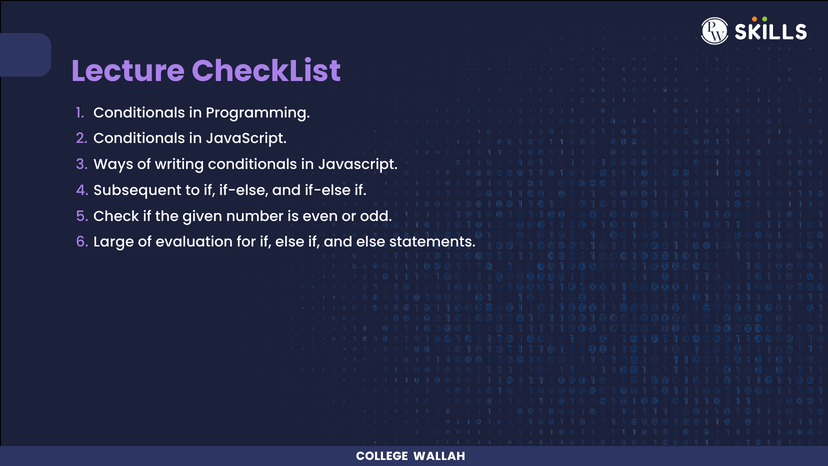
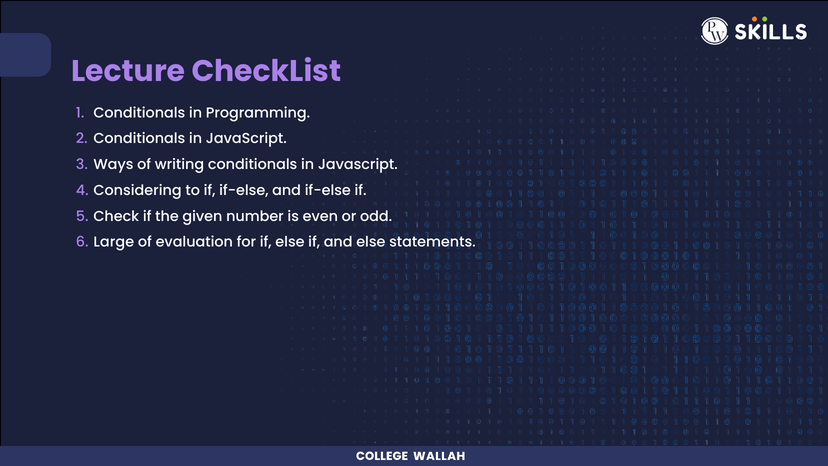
Subsequent: Subsequent -> Considering (138, 190)
